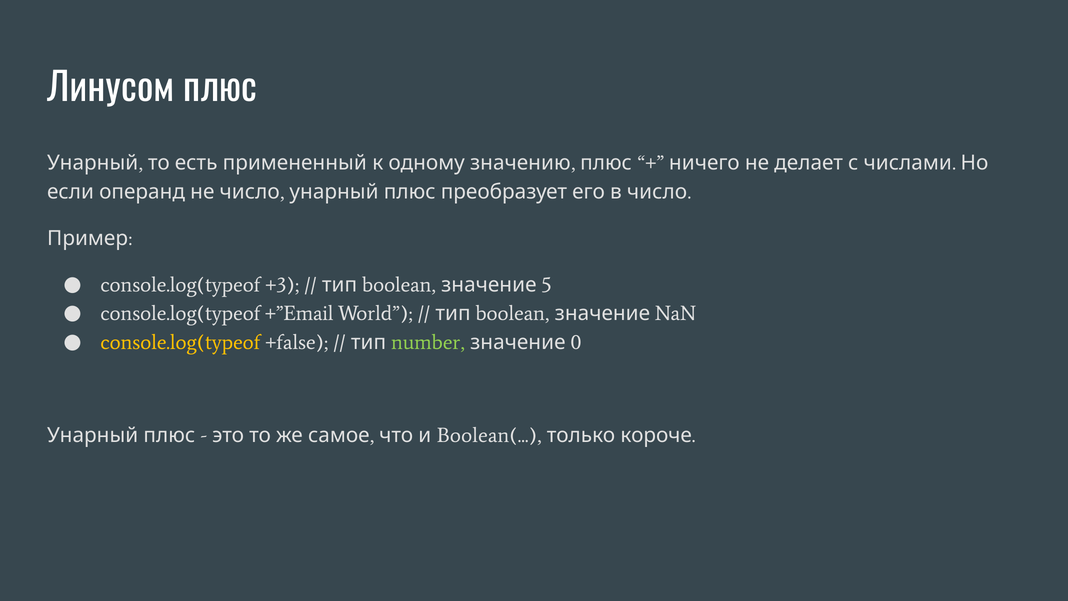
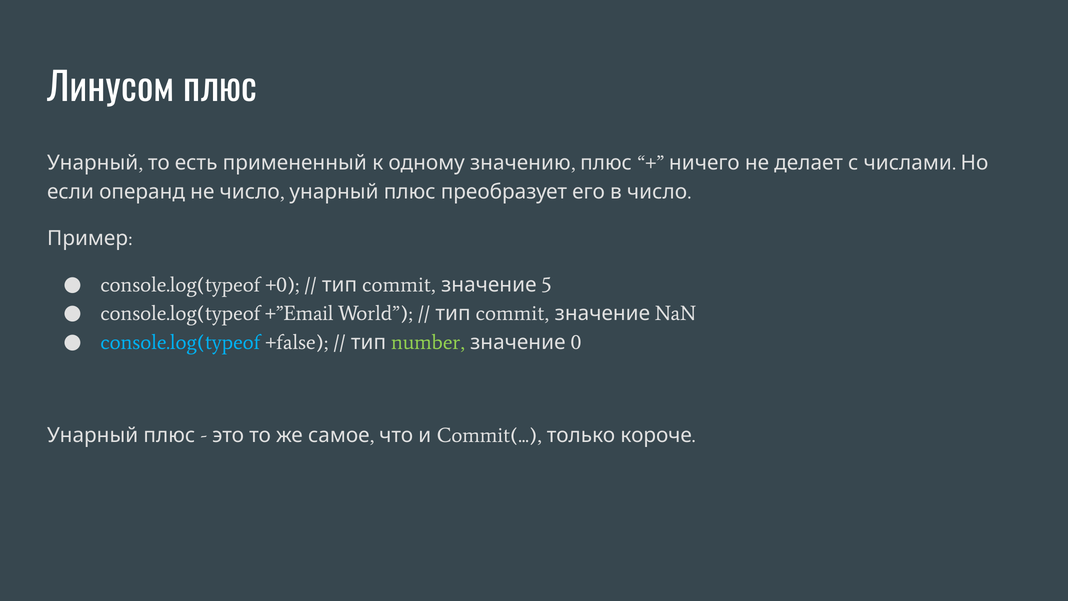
+3: +3 -> +0 (282, 285)
boolean: boolean -> commit (399, 285)
boolean: boolean -> commit (512, 313)
console.log(typeof colour: yellow -> light blue (180, 342)
Boolean(: Boolean( -> Commit( (489, 435)
